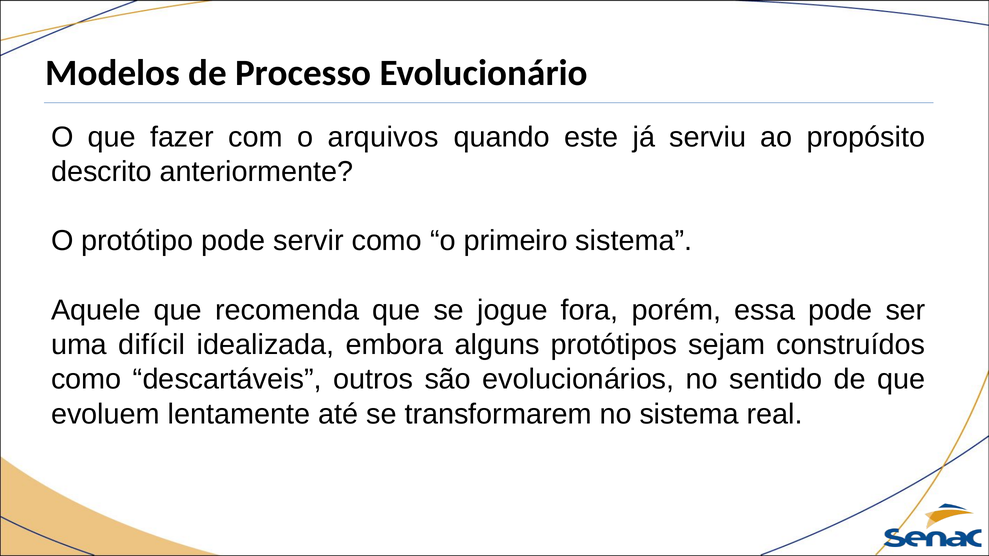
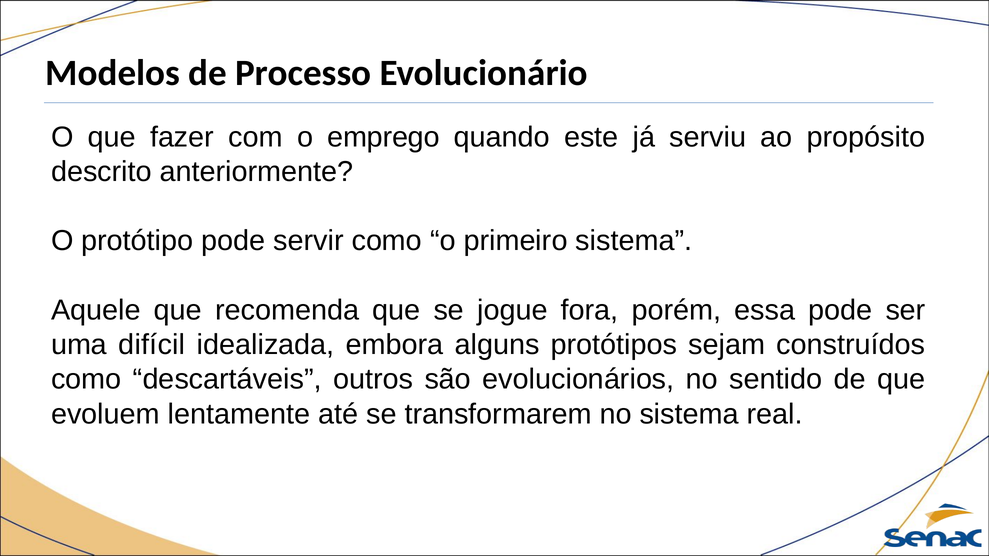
arquivos: arquivos -> emprego (383, 137)
